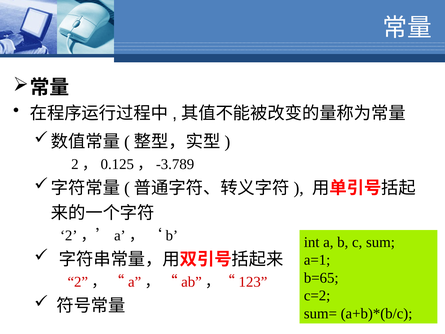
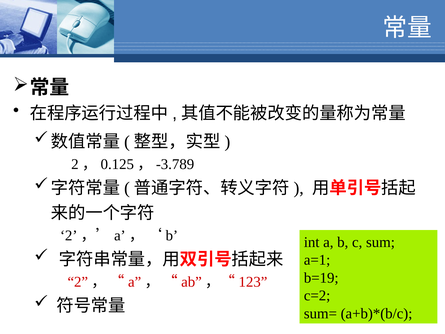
b=65: b=65 -> b=19 (321, 278)
